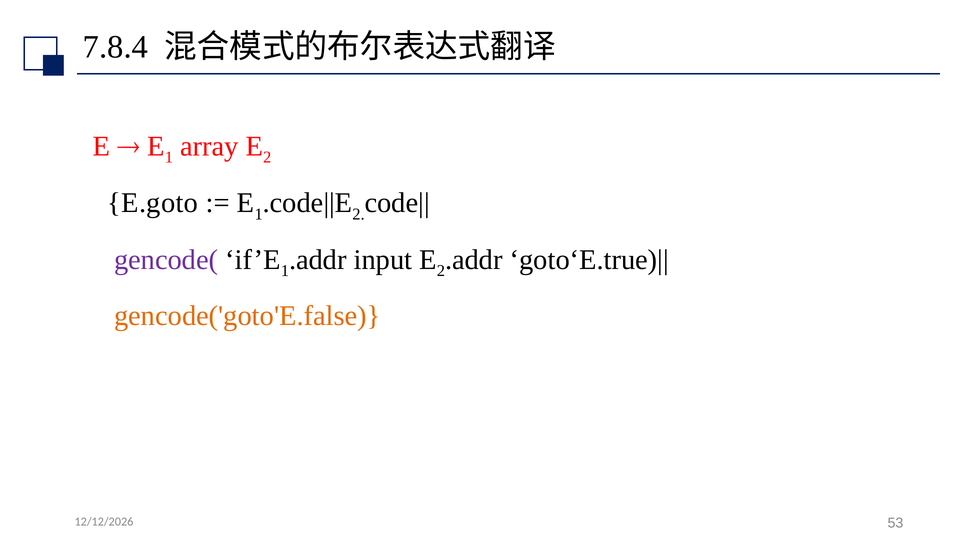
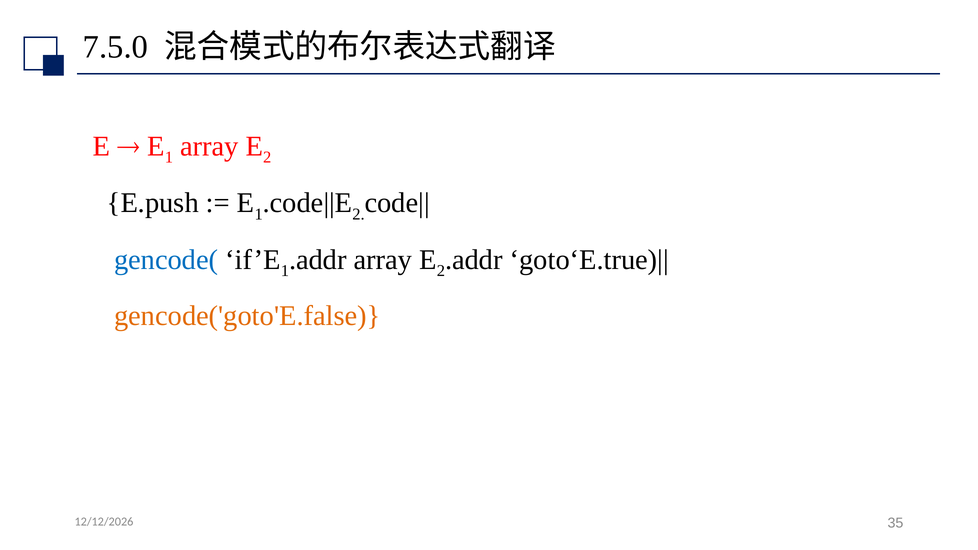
7.8.4: 7.8.4 -> 7.5.0 (116, 47)
E.goto: E.goto -> E.push (153, 203)
gencode( colour: purple -> blue (166, 260)
input: input -> array (383, 260)
53: 53 -> 35 (895, 523)
